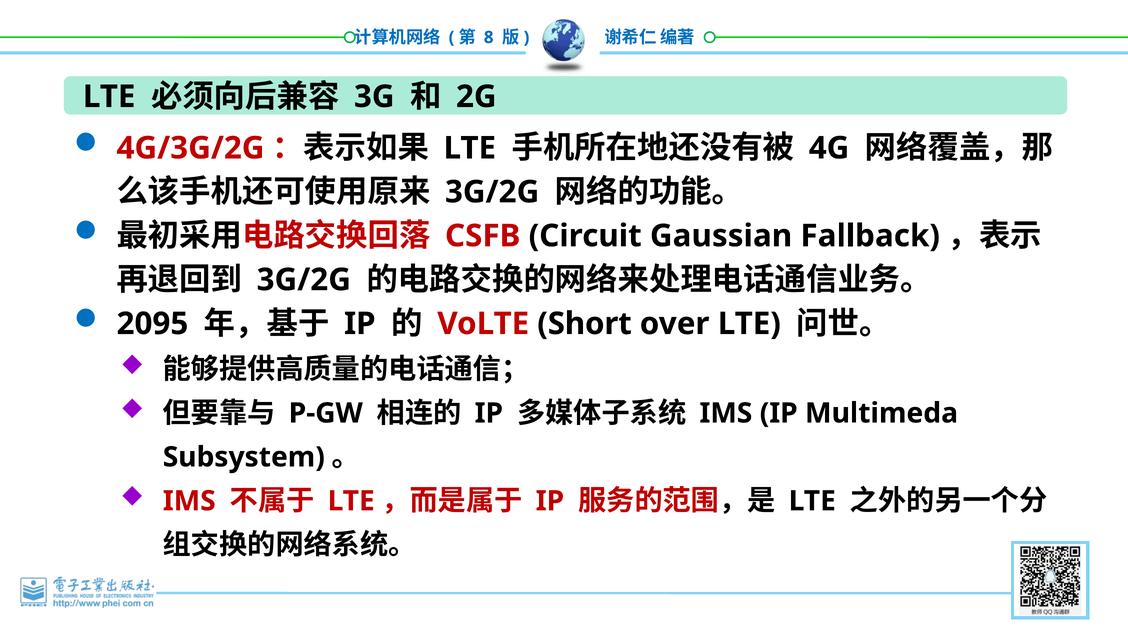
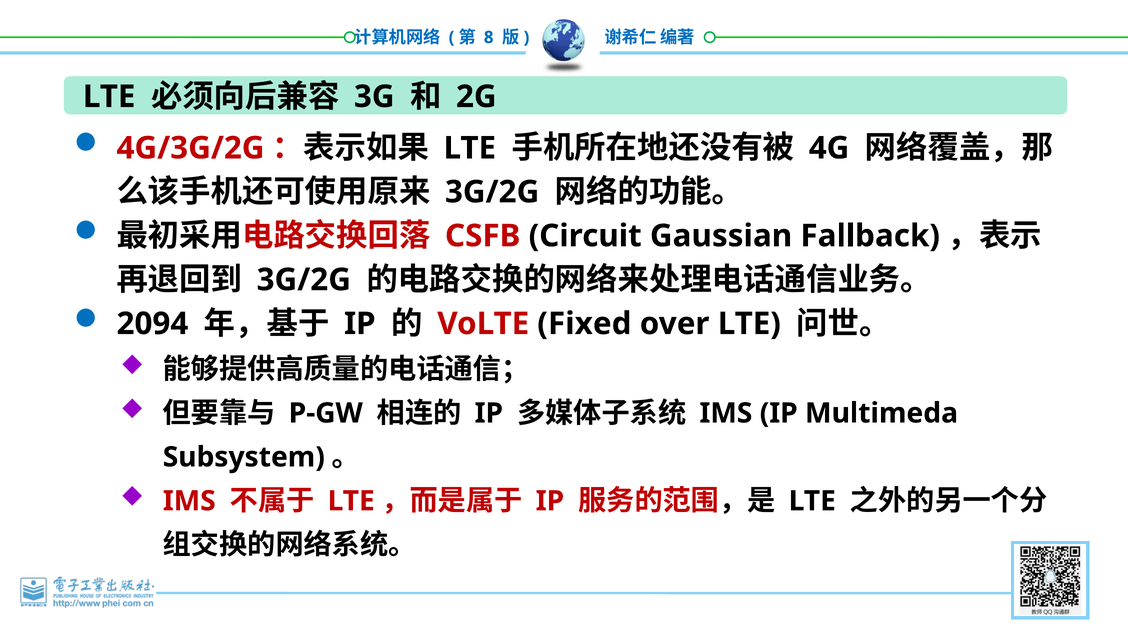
2095: 2095 -> 2094 (152, 323)
Short: Short -> Fixed (584, 323)
